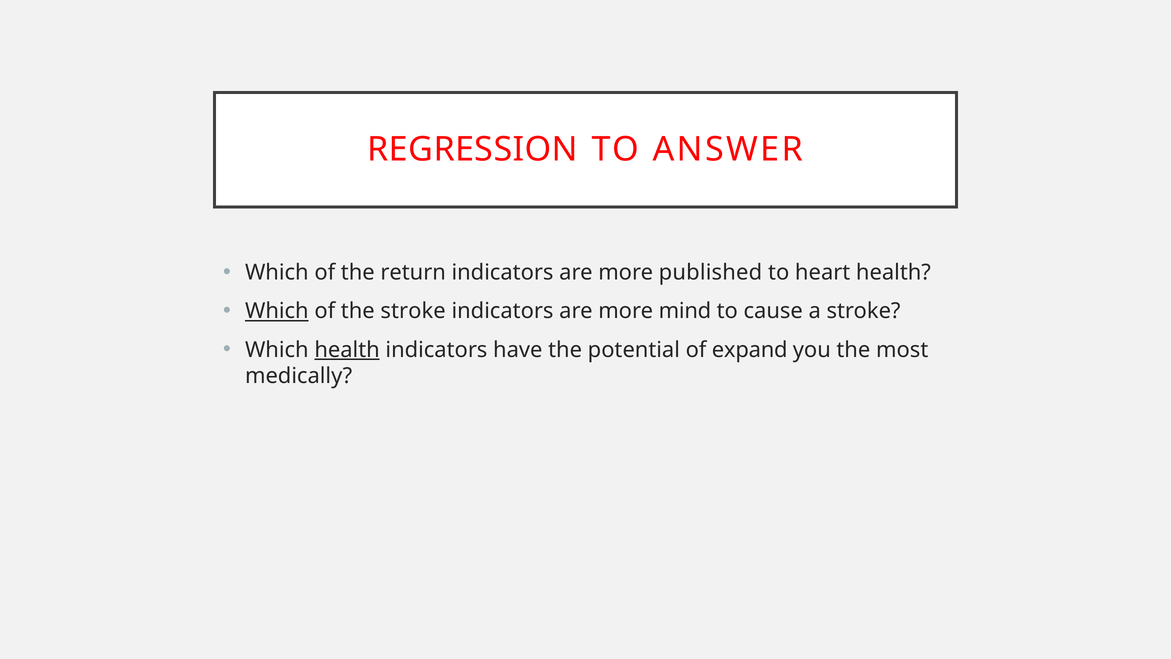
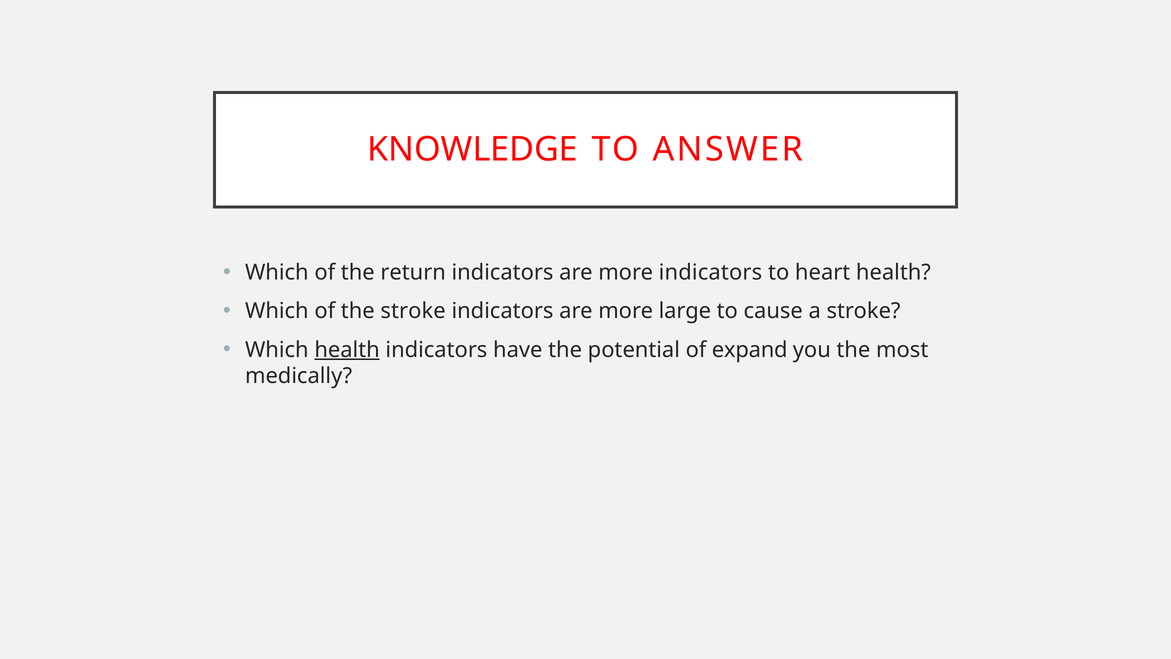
REGRESSION: REGRESSION -> KNOWLEDGE (473, 150)
more published: published -> indicators (710, 272)
Which underline: present -> none (277, 311)
mind: mind -> large (685, 311)
